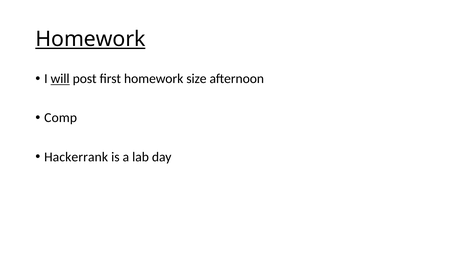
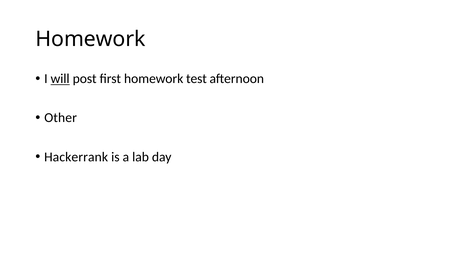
Homework underline: present -> none (90, 39)
size: size -> test (196, 79)
Comp: Comp -> Other (61, 118)
